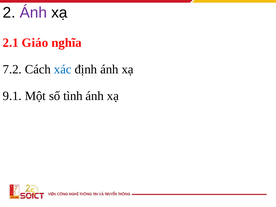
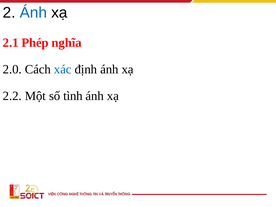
Ánh colour: purple -> blue (33, 13)
Giáo: Giáo -> Phép (35, 43)
7.2: 7.2 -> 2.0 (12, 69)
9.1: 9.1 -> 2.2 (12, 96)
